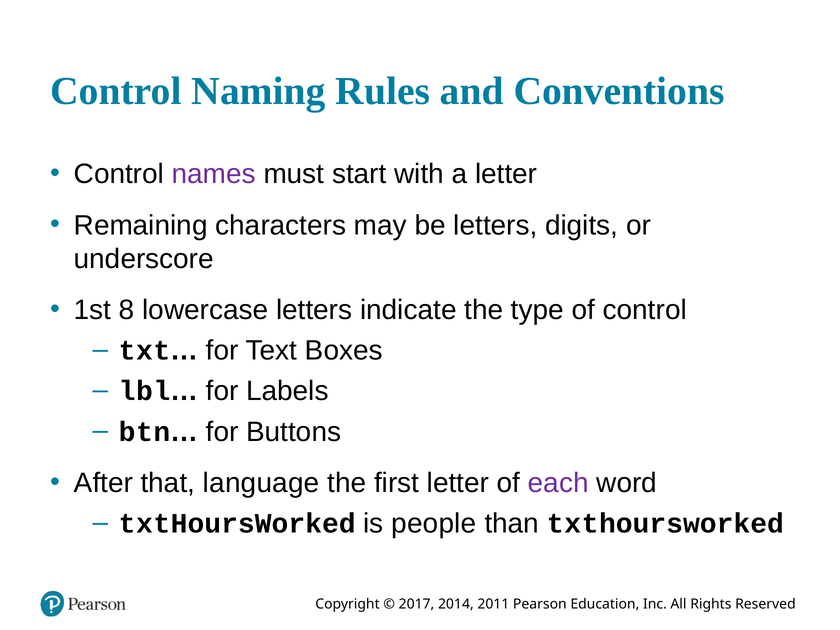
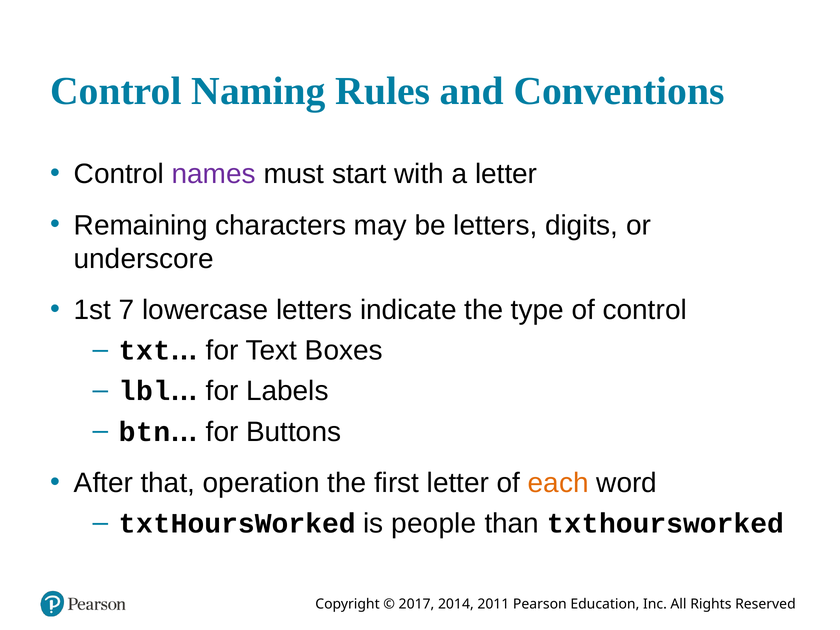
8: 8 -> 7 (127, 310)
language: language -> operation (261, 483)
each colour: purple -> orange (558, 483)
